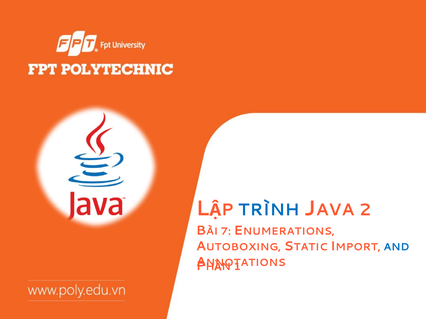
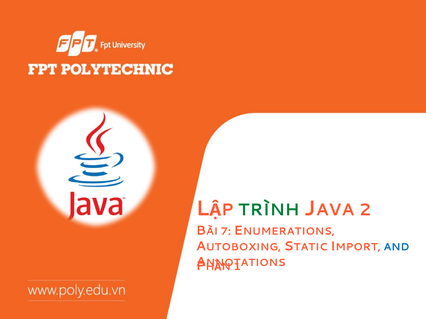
TRÌNH colour: blue -> green (269, 210)
